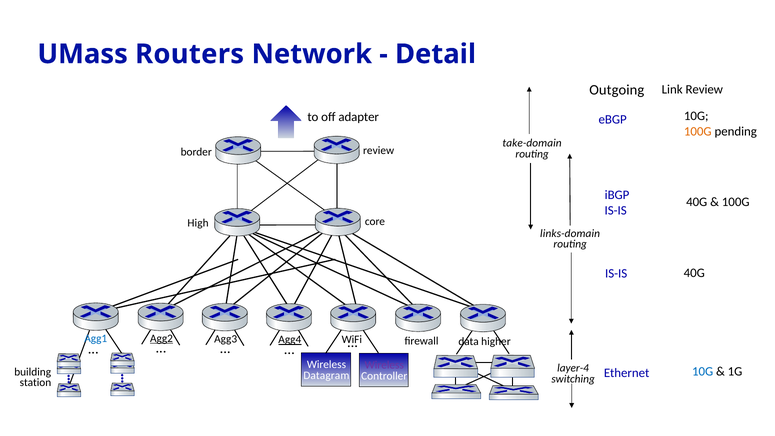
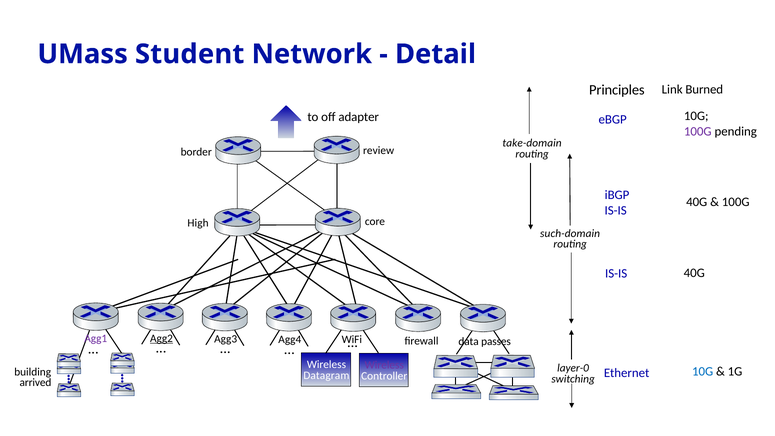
Routers: Routers -> Student (190, 54)
Outgoing: Outgoing -> Principles (617, 90)
Link Review: Review -> Burned (704, 89)
100G colour: orange -> purple (698, 132)
links-domain: links-domain -> such-domain (570, 233)
Agg1 colour: blue -> purple (96, 338)
Agg4 underline: present -> none (290, 340)
higher: higher -> passes (496, 341)
layer-4: layer-4 -> layer-0 (573, 368)
station: station -> arrived (35, 383)
